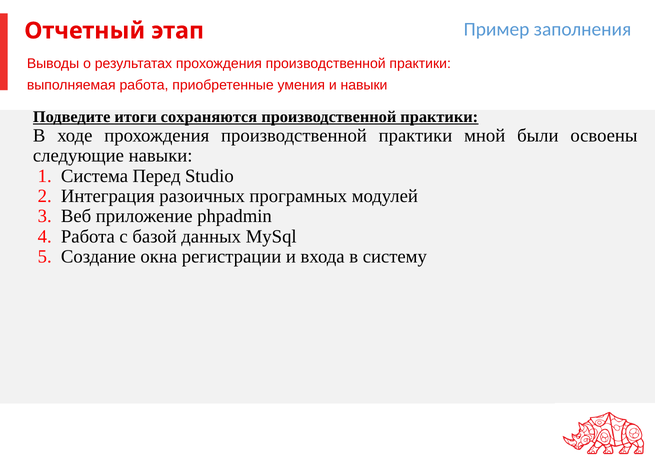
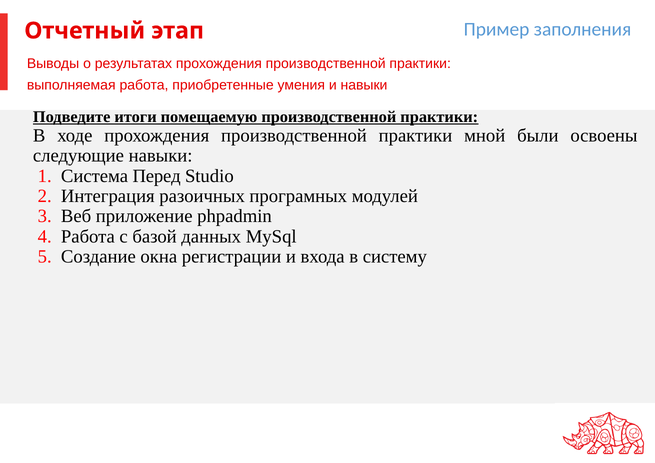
сохраняются: сохраняются -> помещаемую (209, 117)
